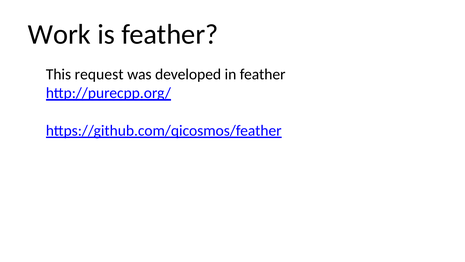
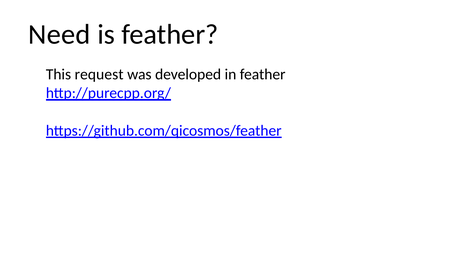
Work: Work -> Need (59, 34)
